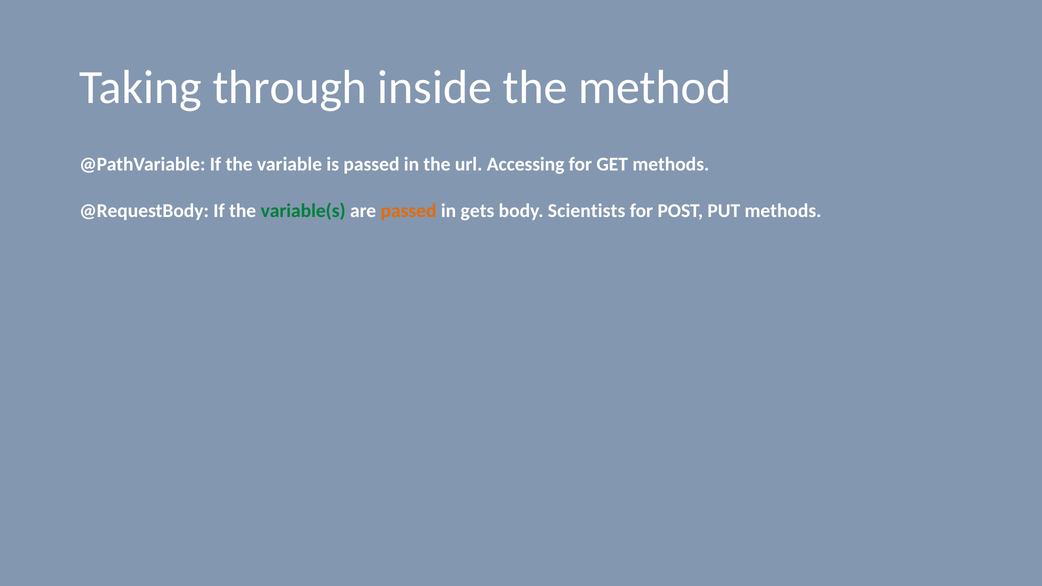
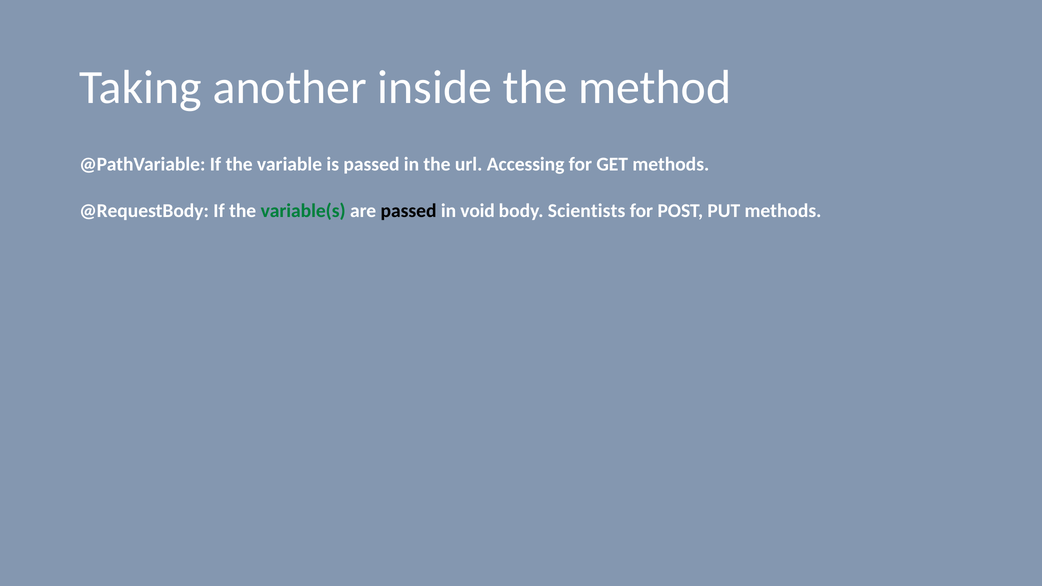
through: through -> another (290, 88)
passed colour: orange -> black (409, 211)
gets: gets -> void (478, 211)
